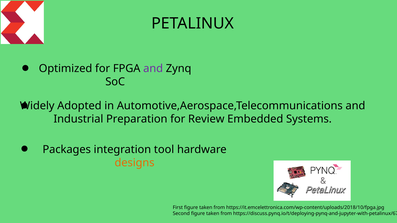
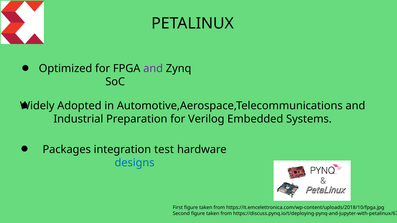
Review: Review -> Verilog (206, 119)
tool: tool -> test (164, 150)
designs colour: orange -> blue (135, 163)
